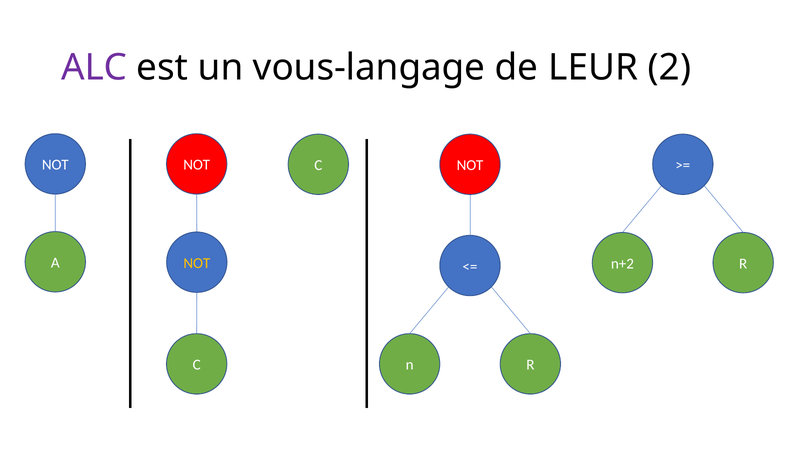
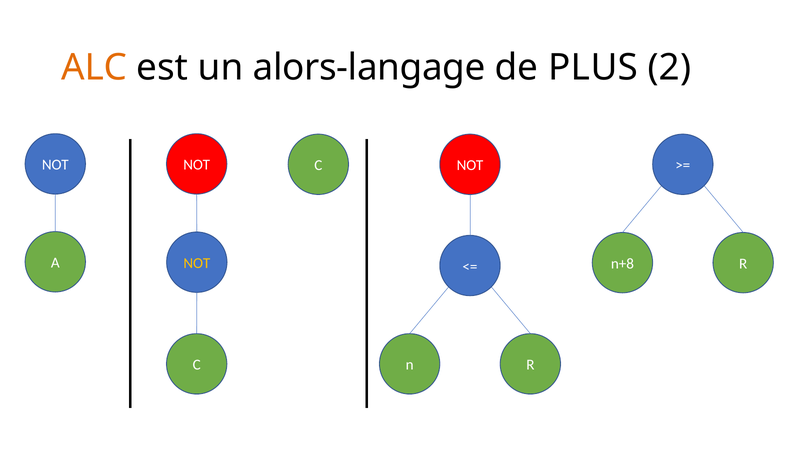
ALC colour: purple -> orange (94, 68)
vous-langage: vous-langage -> alors-langage (369, 68)
LEUR: LEUR -> PLUS (593, 68)
n+2: n+2 -> n+8 (622, 264)
